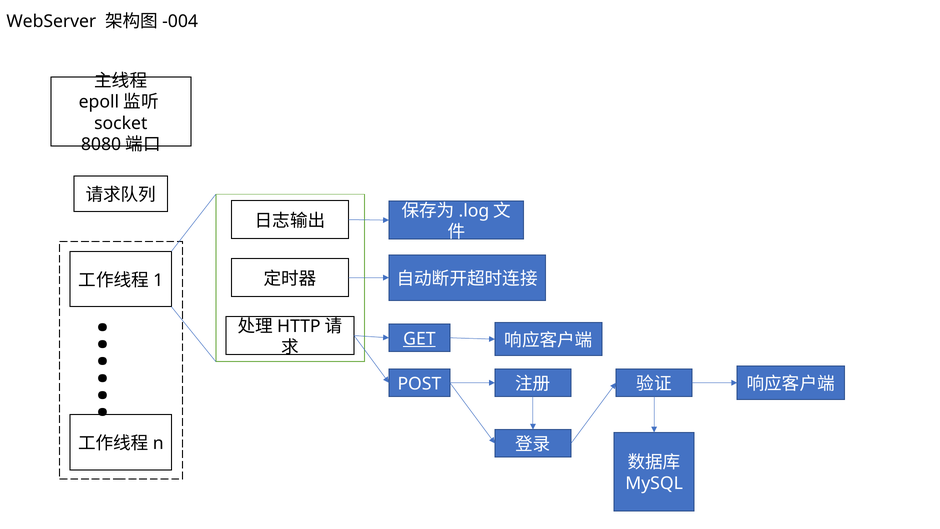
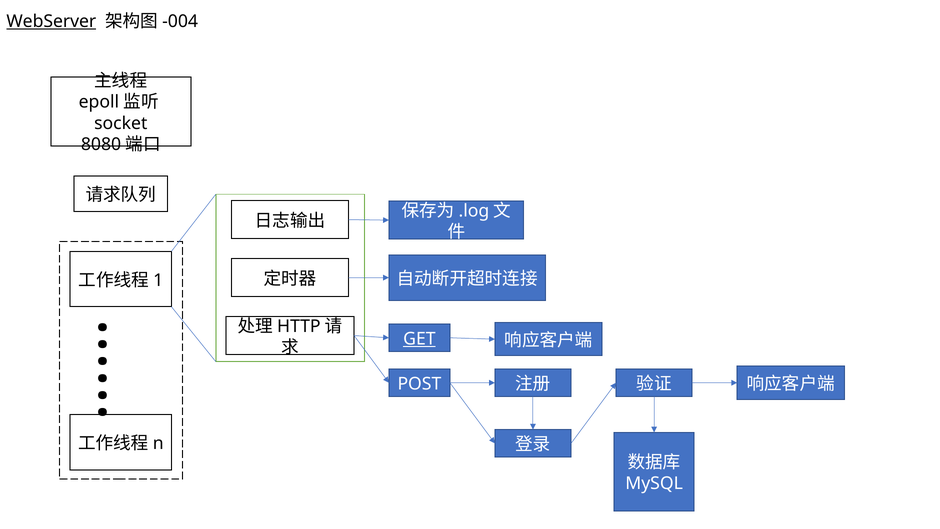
WebServer underline: none -> present (51, 21)
